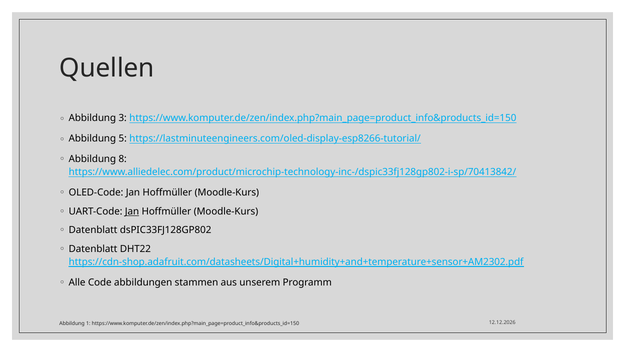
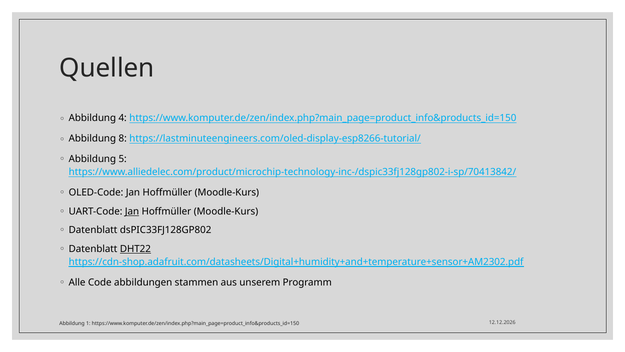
3: 3 -> 4 (123, 118)
5: 5 -> 8 (123, 139)
8: 8 -> 5 (123, 159)
DHT22 underline: none -> present (135, 249)
